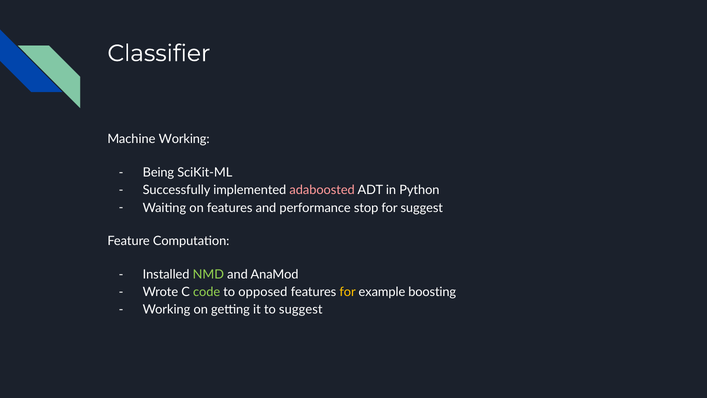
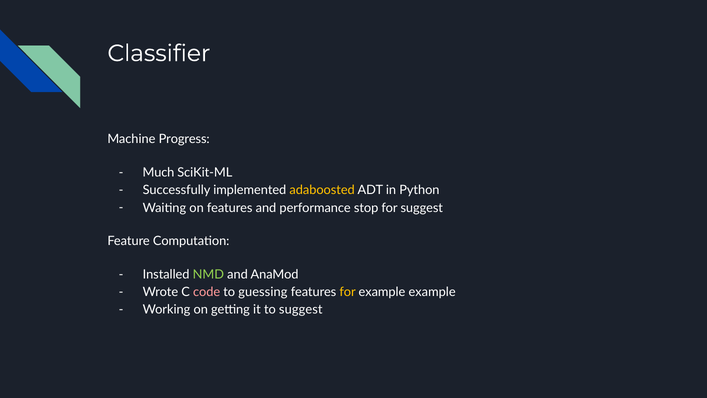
Machine Working: Working -> Progress (184, 139)
Being: Being -> Much (158, 172)
adaboosted colour: pink -> yellow (322, 190)
code colour: light green -> pink (207, 292)
opposed: opposed -> guessing (263, 292)
example boosting: boosting -> example (432, 292)
